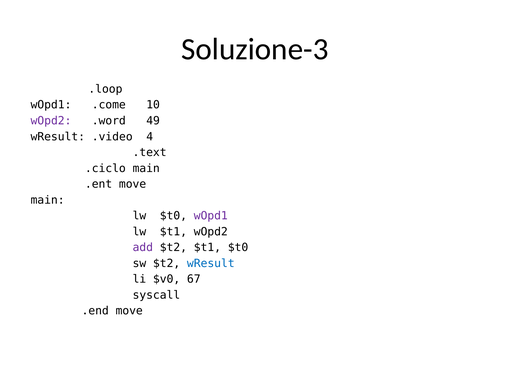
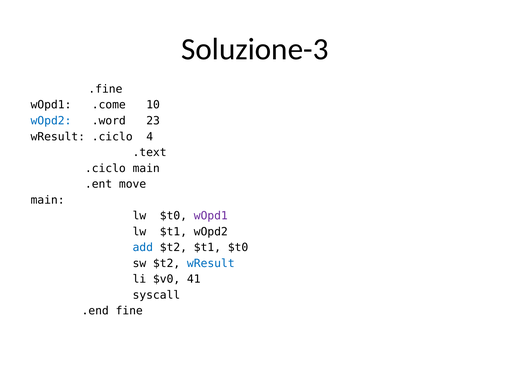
.loop: .loop -> .fine (105, 89)
wOpd2 colour: purple -> blue (51, 121)
49: 49 -> 23 (153, 121)
wResult .video: .video -> .ciclo (112, 137)
add colour: purple -> blue (143, 248)
67: 67 -> 41 (194, 280)
.end move: move -> fine (129, 311)
